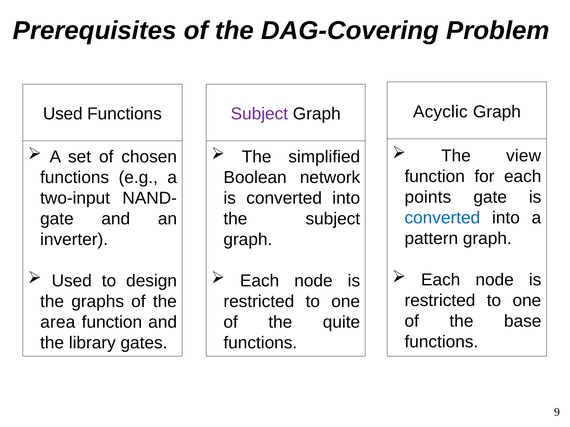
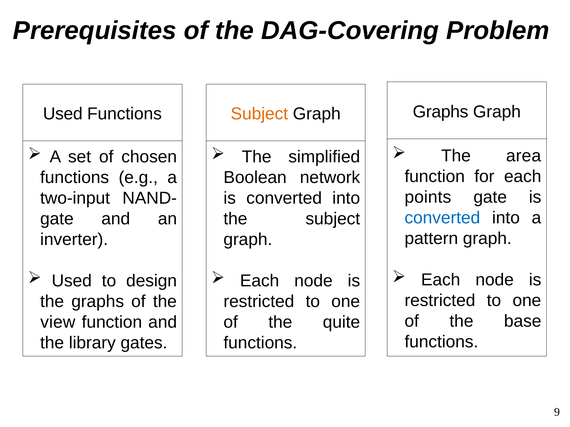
Acyclic: Acyclic -> Graphs (441, 112)
Subject colour: purple -> orange (259, 114)
view: view -> area (524, 156)
area: area -> view (58, 322)
